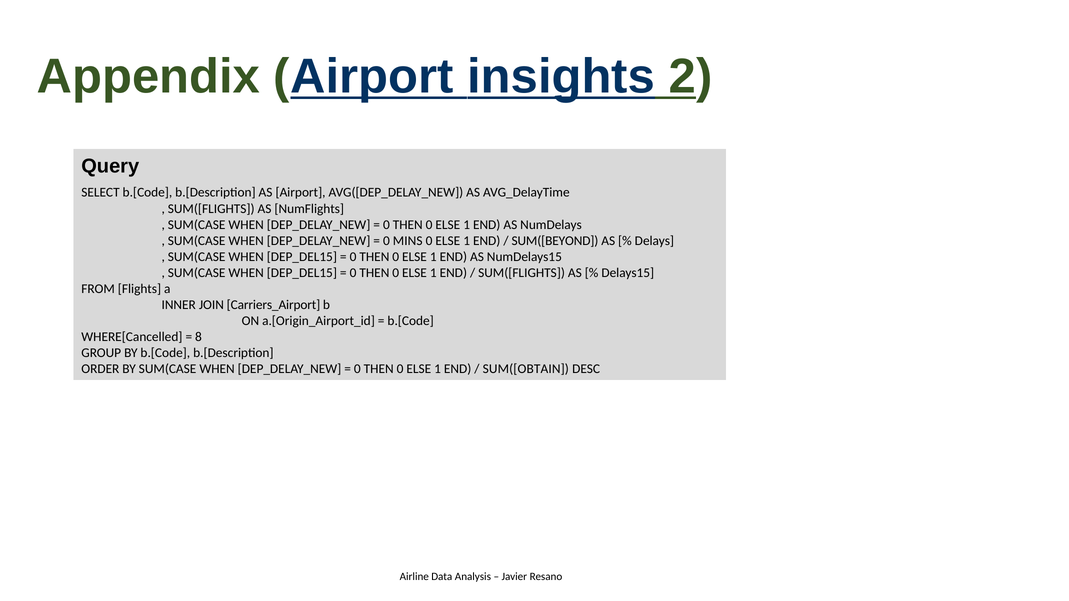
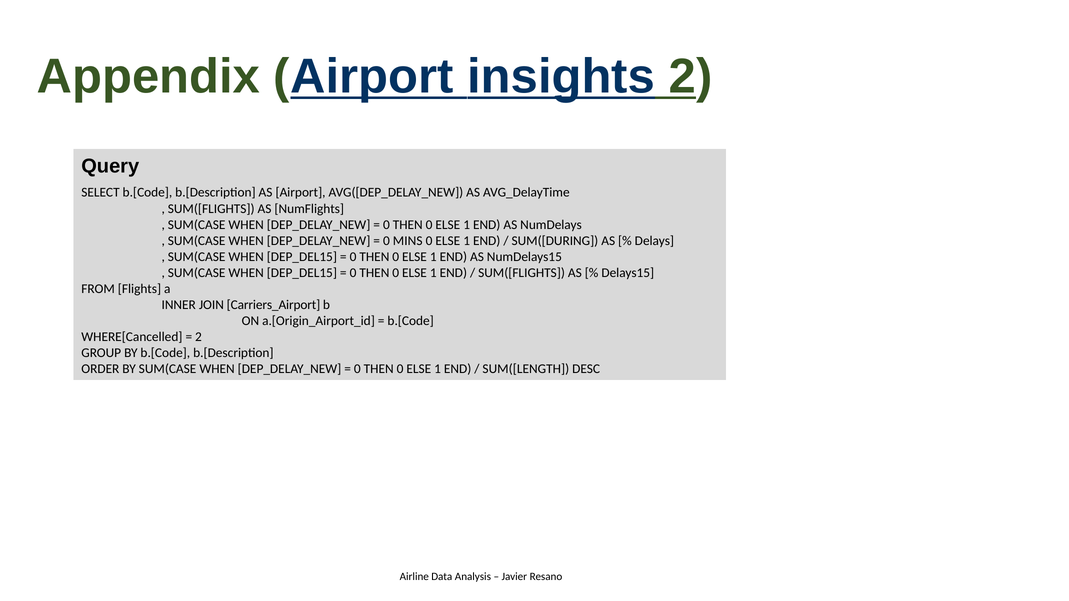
SUM([BEYOND: SUM([BEYOND -> SUM([DURING (555, 241)
8: 8 -> 2 (198, 337)
SUM([OBTAIN: SUM([OBTAIN -> SUM([LENGTH (526, 369)
